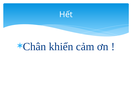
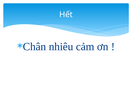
khiển: khiển -> nhiêu (61, 47)
